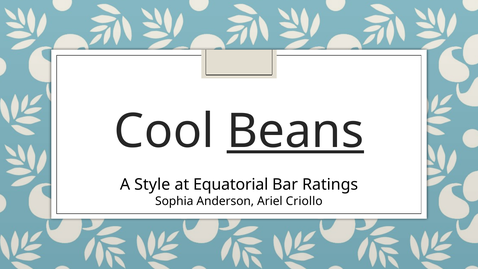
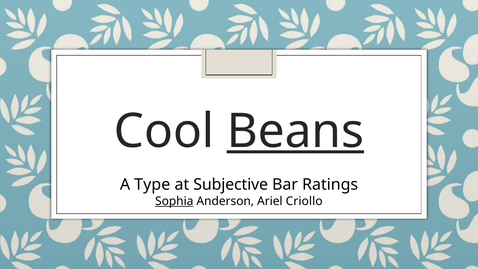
Style: Style -> Type (152, 185)
Equatorial: Equatorial -> Subjective (231, 185)
Sophia underline: none -> present (174, 201)
